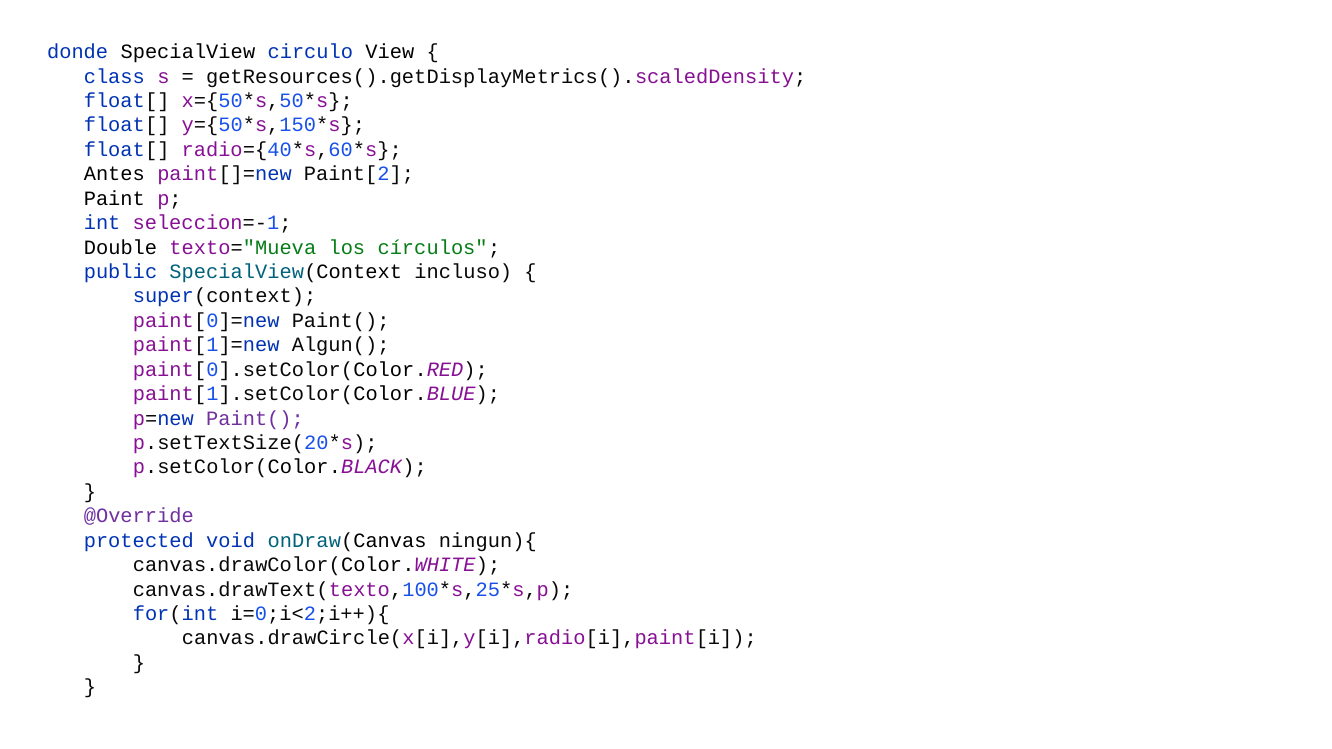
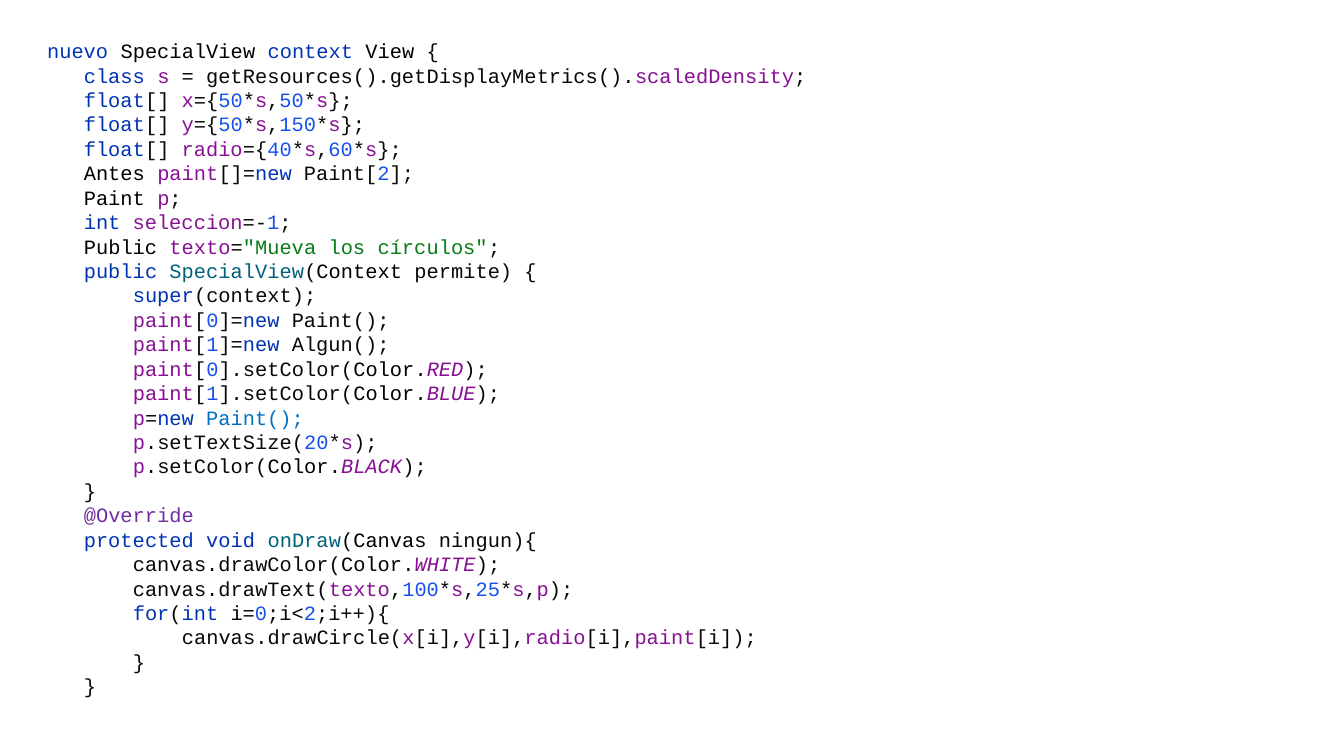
donde: donde -> nuevo (78, 52)
circulo: circulo -> context (310, 52)
Double: Double -> Public (120, 248)
incluso: incluso -> permite (463, 272)
Paint( colour: purple -> blue (255, 419)
